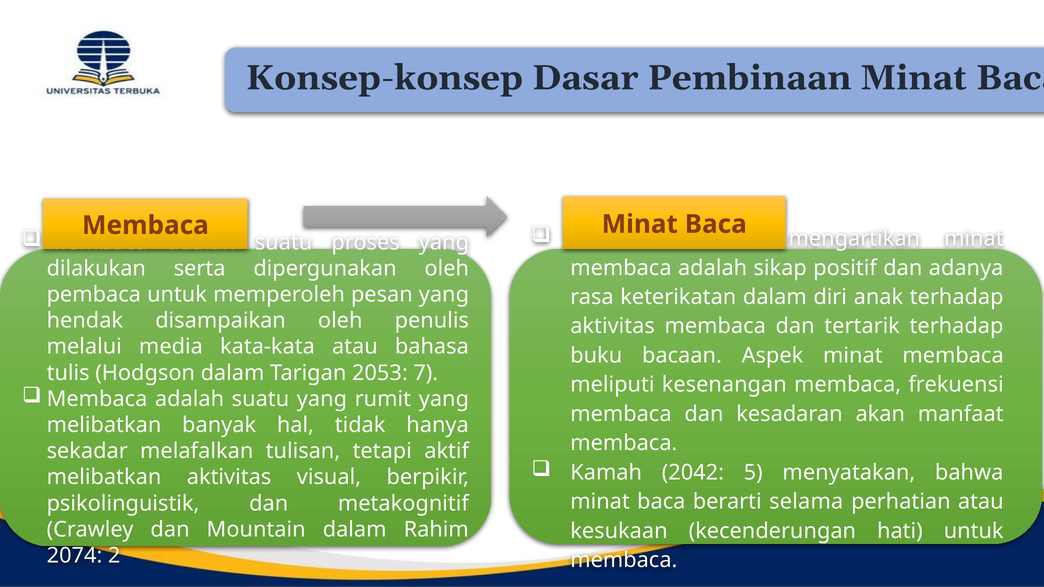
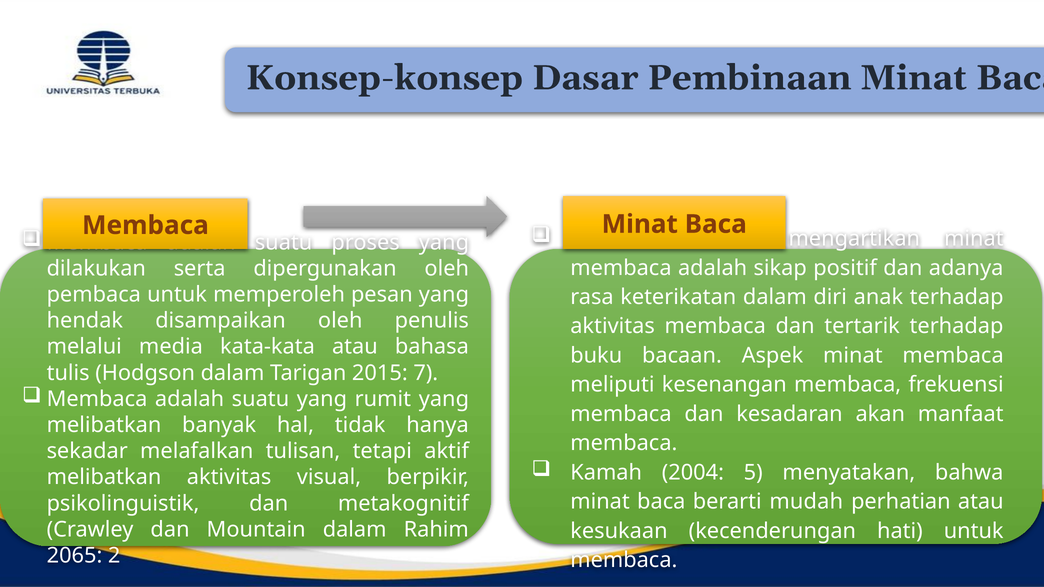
2053: 2053 -> 2015 (380, 373)
2042: 2042 -> 2004 (693, 473)
selama: selama -> mudah (806, 502)
2074: 2074 -> 2065 (75, 556)
